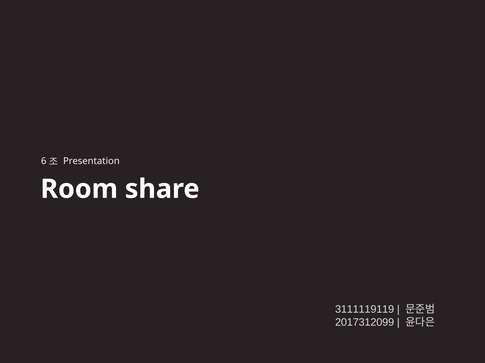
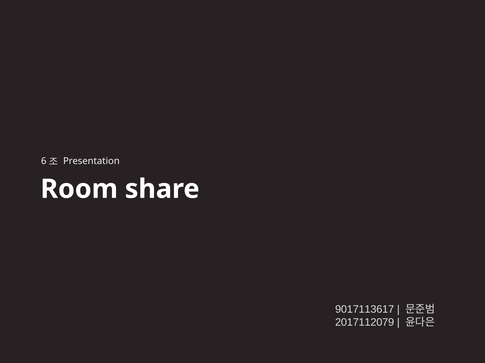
3111119119: 3111119119 -> 9017113617 (365, 310)
2017312099: 2017312099 -> 2017112079 (365, 323)
